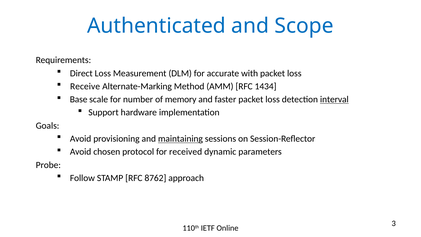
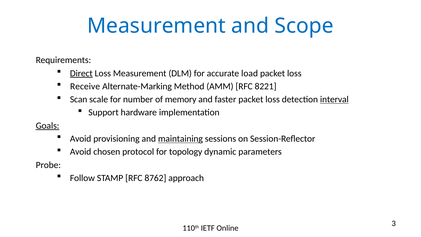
Authenticated: Authenticated -> Measurement (157, 26)
Direct underline: none -> present (81, 73)
with: with -> load (250, 73)
1434: 1434 -> 8221 (266, 86)
Base: Base -> Scan (79, 99)
Goals underline: none -> present (48, 126)
received: received -> topology (186, 152)
